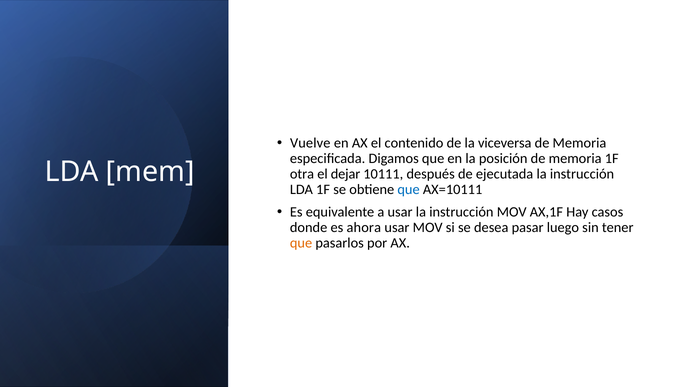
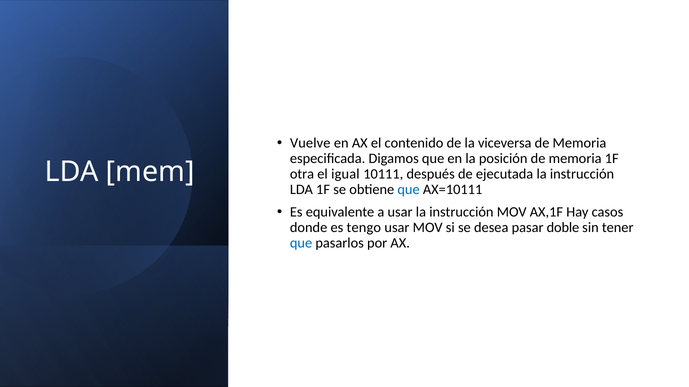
dejar: dejar -> igual (345, 174)
ahora: ahora -> tengo (364, 228)
luego: luego -> doble (563, 228)
que colour: orange -> blue (301, 243)
